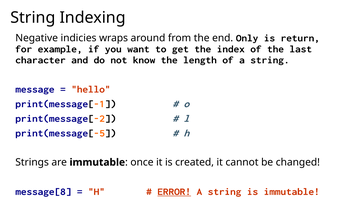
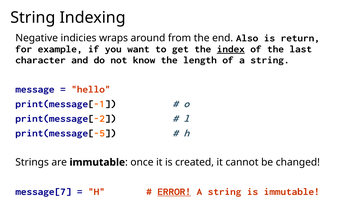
Only: Only -> Also (247, 38)
index underline: none -> present (231, 49)
message[8: message[8 -> message[7 (43, 192)
